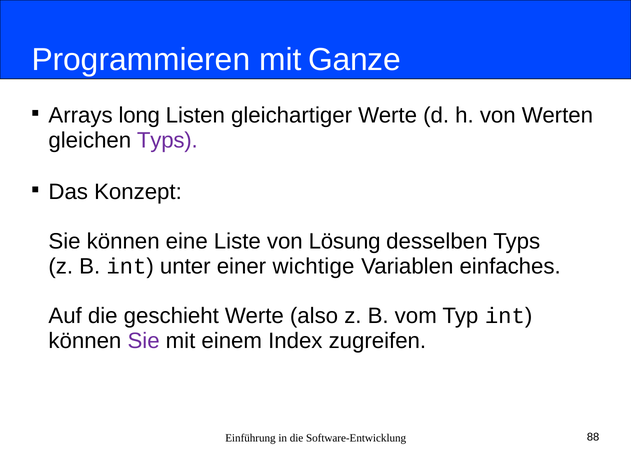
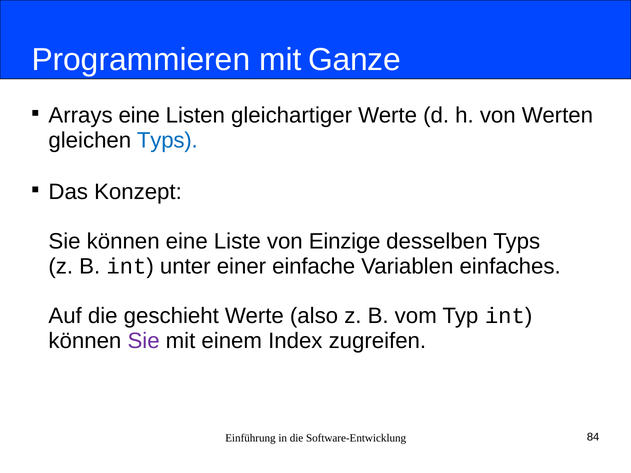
Arrays long: long -> eine (139, 115)
Typs colour: purple -> blue (167, 140)
Lösung: Lösung -> Einzige (345, 242)
wichtige: wichtige -> einfache (314, 266)
88: 88 -> 84 (593, 437)
